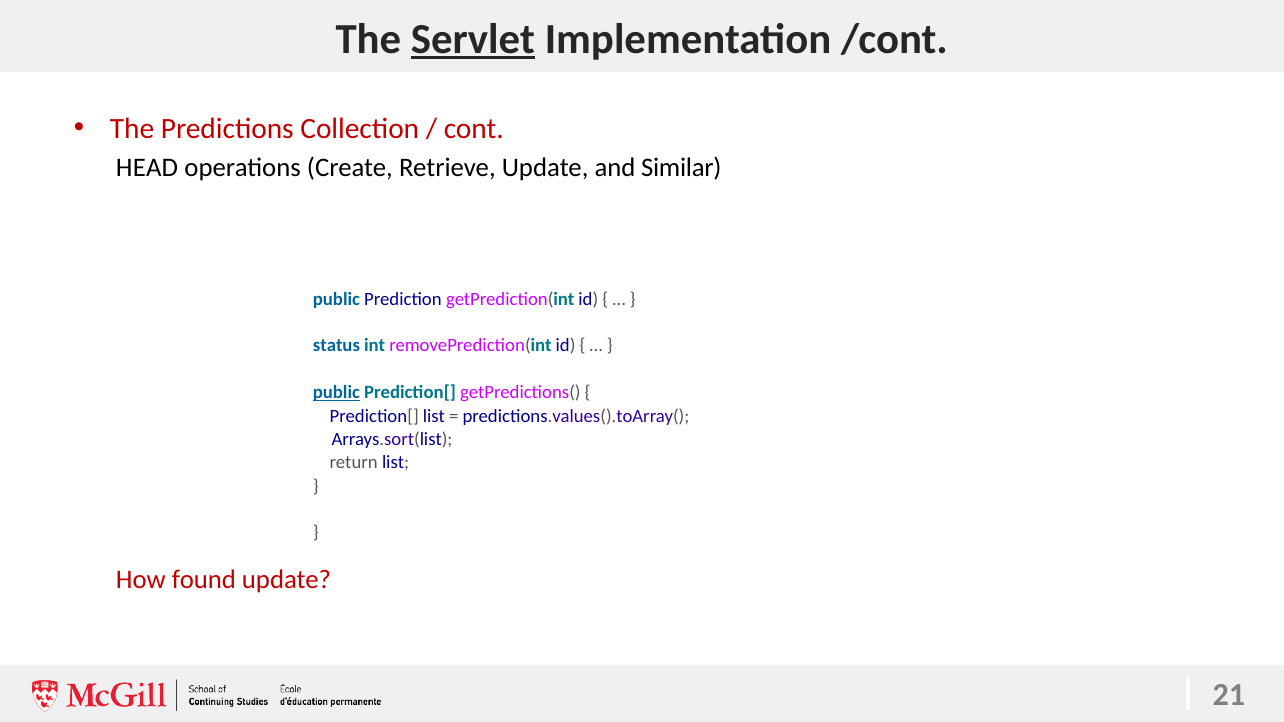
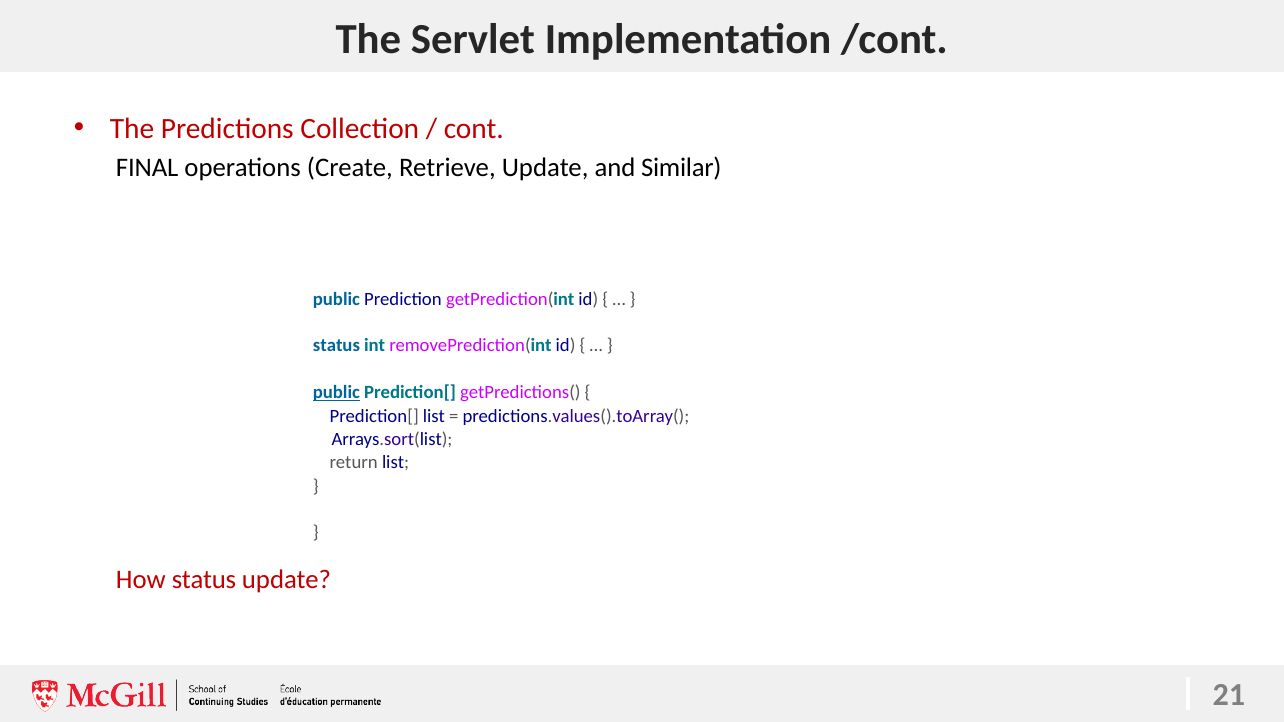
Servlet underline: present -> none (473, 39)
HEAD: HEAD -> FINAL (147, 168)
How found: found -> status (204, 580)
